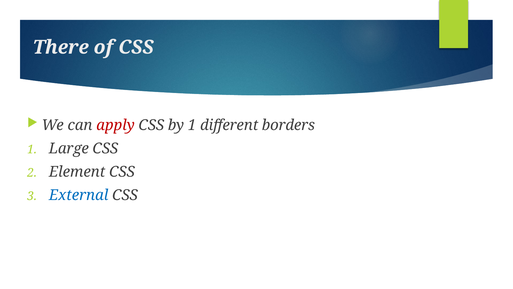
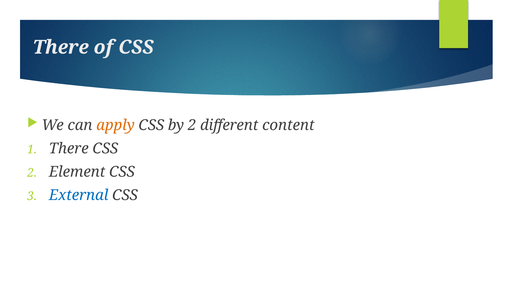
apply colour: red -> orange (115, 125)
by 1: 1 -> 2 (192, 125)
borders: borders -> content (288, 125)
Large: Large -> There (69, 148)
